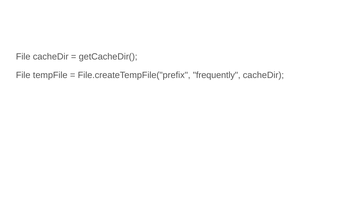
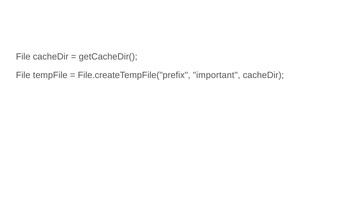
frequently: frequently -> important (217, 75)
